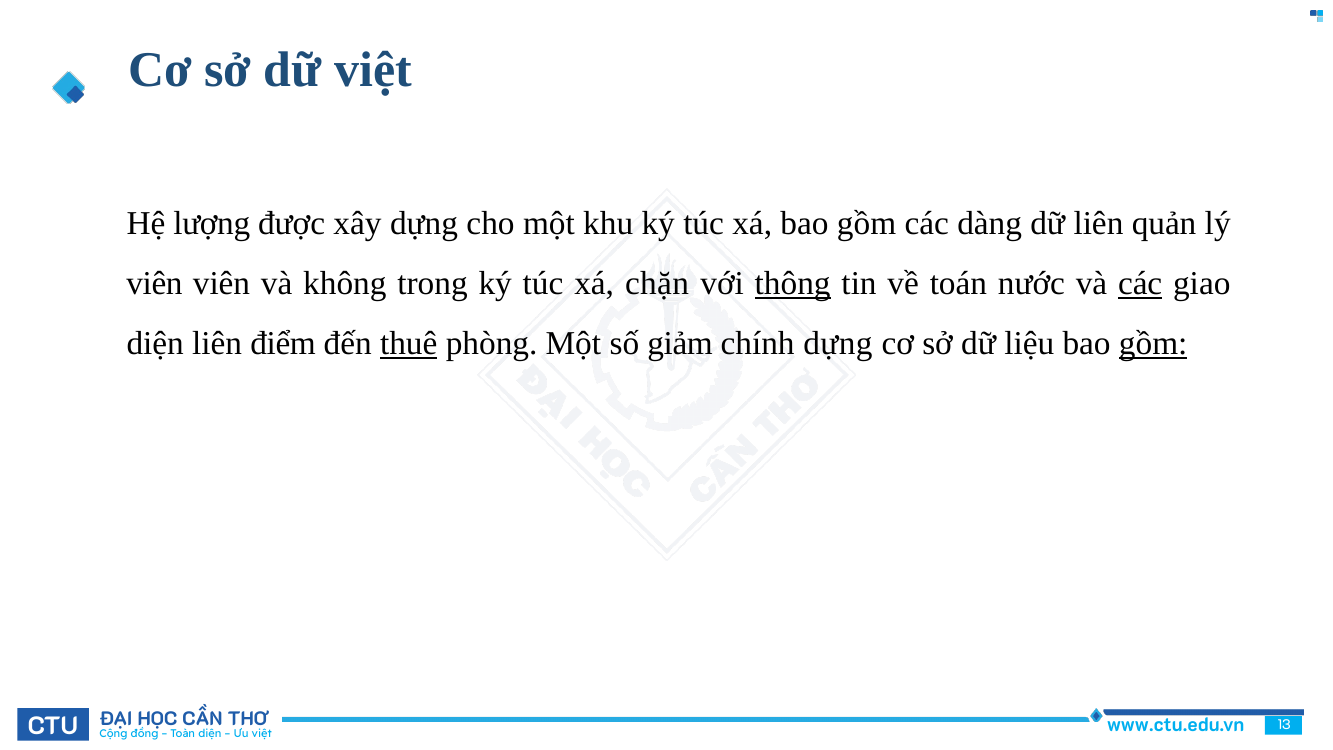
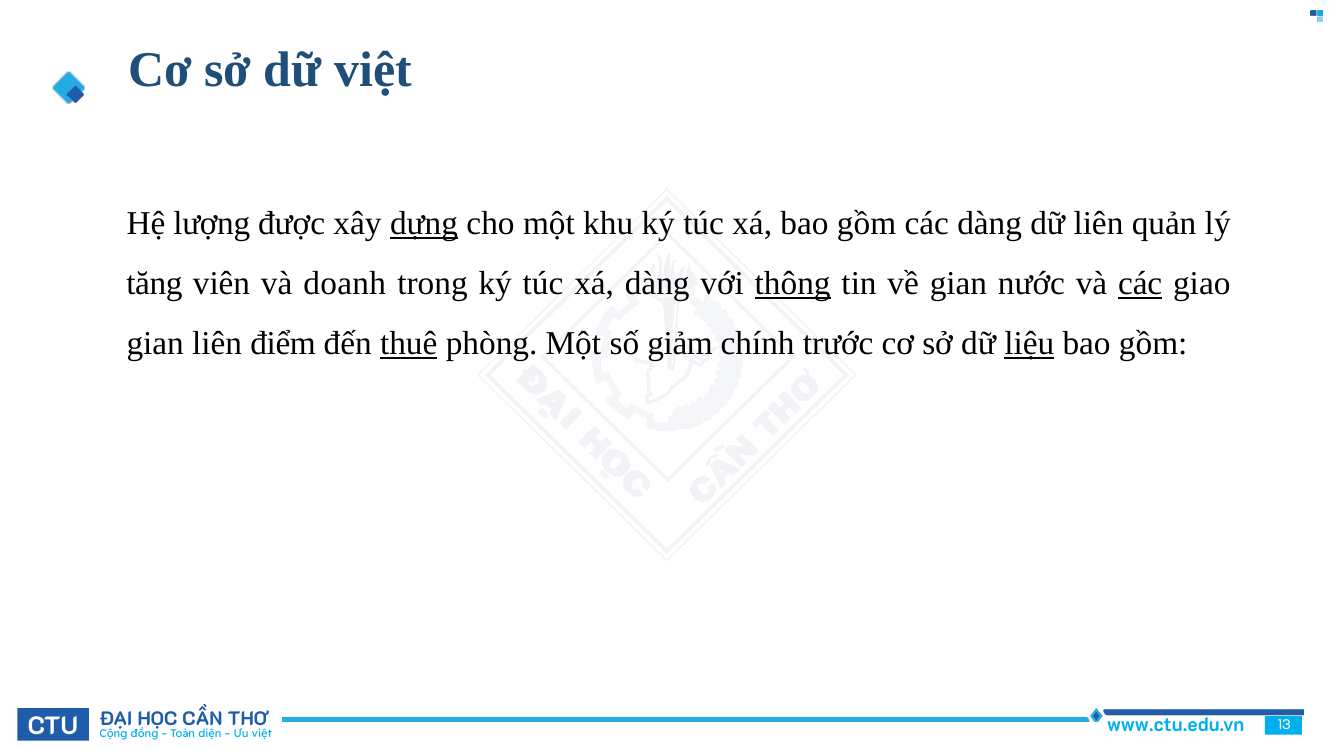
dựng underline: none -> present (424, 223)
viên: viên -> tăng (154, 283)
không: không -> doanh (345, 283)
xá chặn: chặn -> dàng (657, 283)
về toán: toán -> gian (958, 283)
diện: diện -> gian (155, 343)
chính dựng: dựng -> trước (838, 343)
liệu underline: none -> present (1029, 343)
gồm underline: present -> none (1153, 343)
